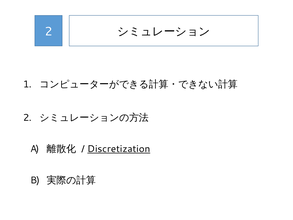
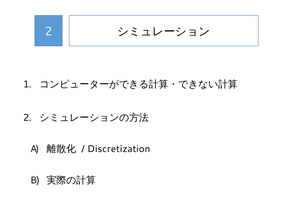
Discretization underline: present -> none (119, 149)
